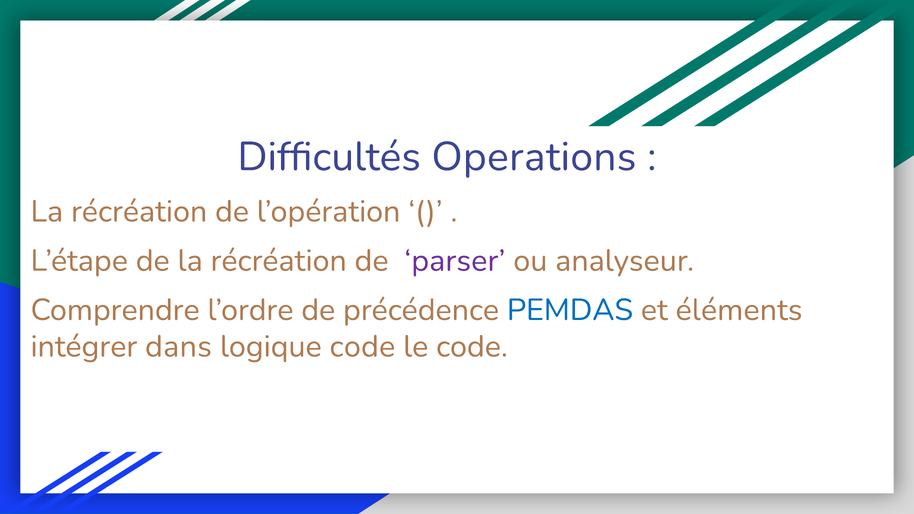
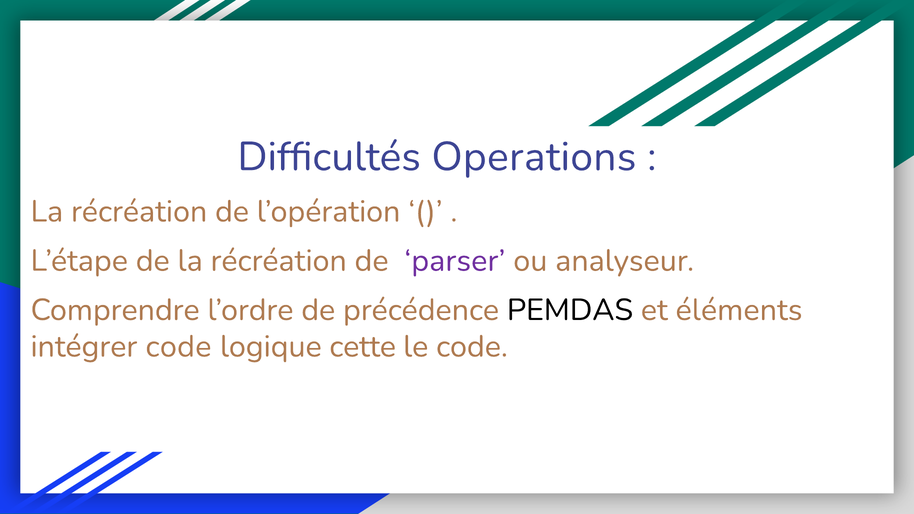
PEMDAS colour: blue -> black (570, 310)
intégrer dans: dans -> code (178, 347)
logique code: code -> cette (363, 347)
